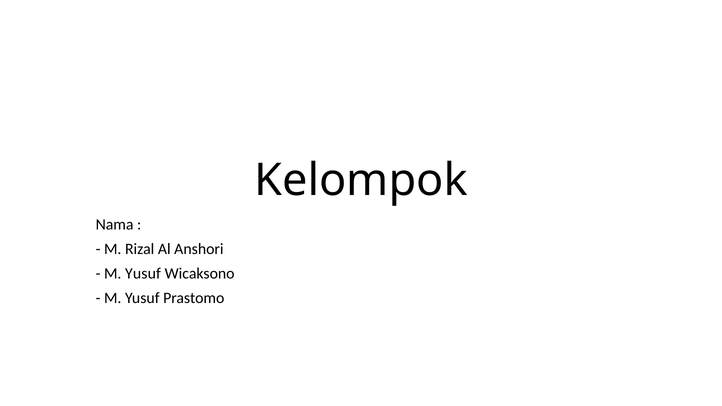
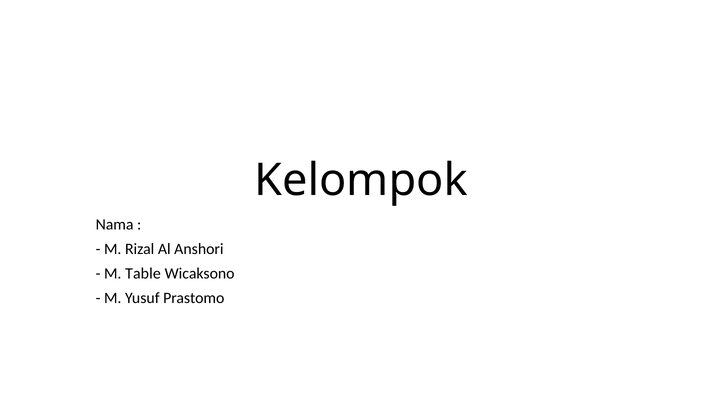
Yusuf: Yusuf -> Table (143, 274)
